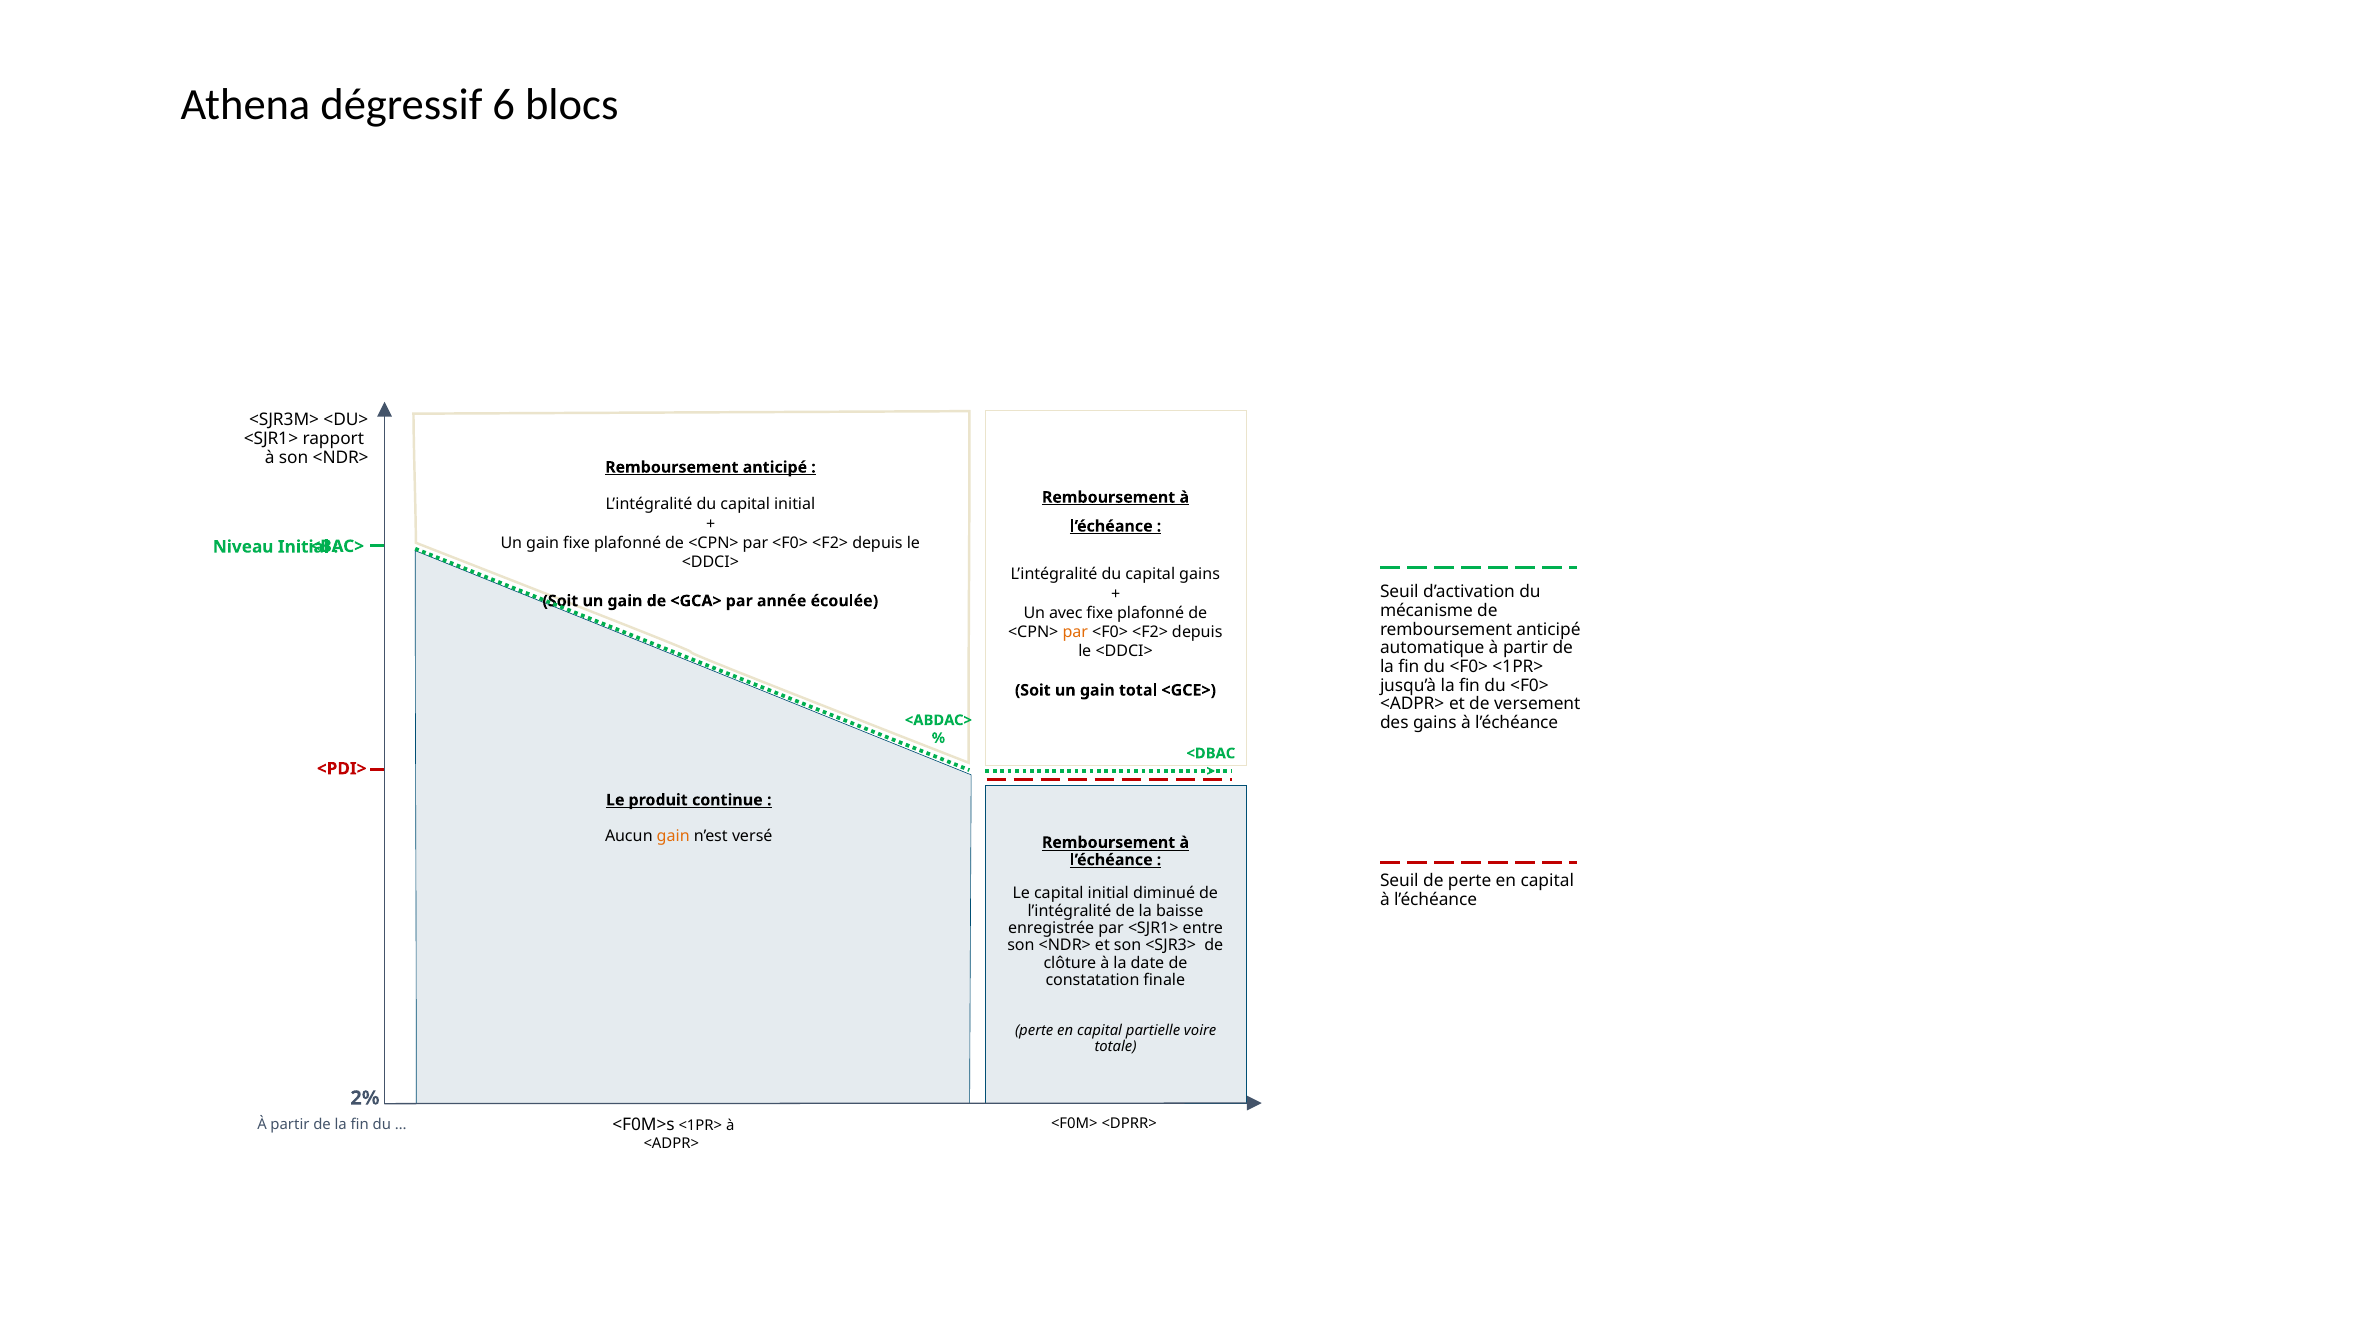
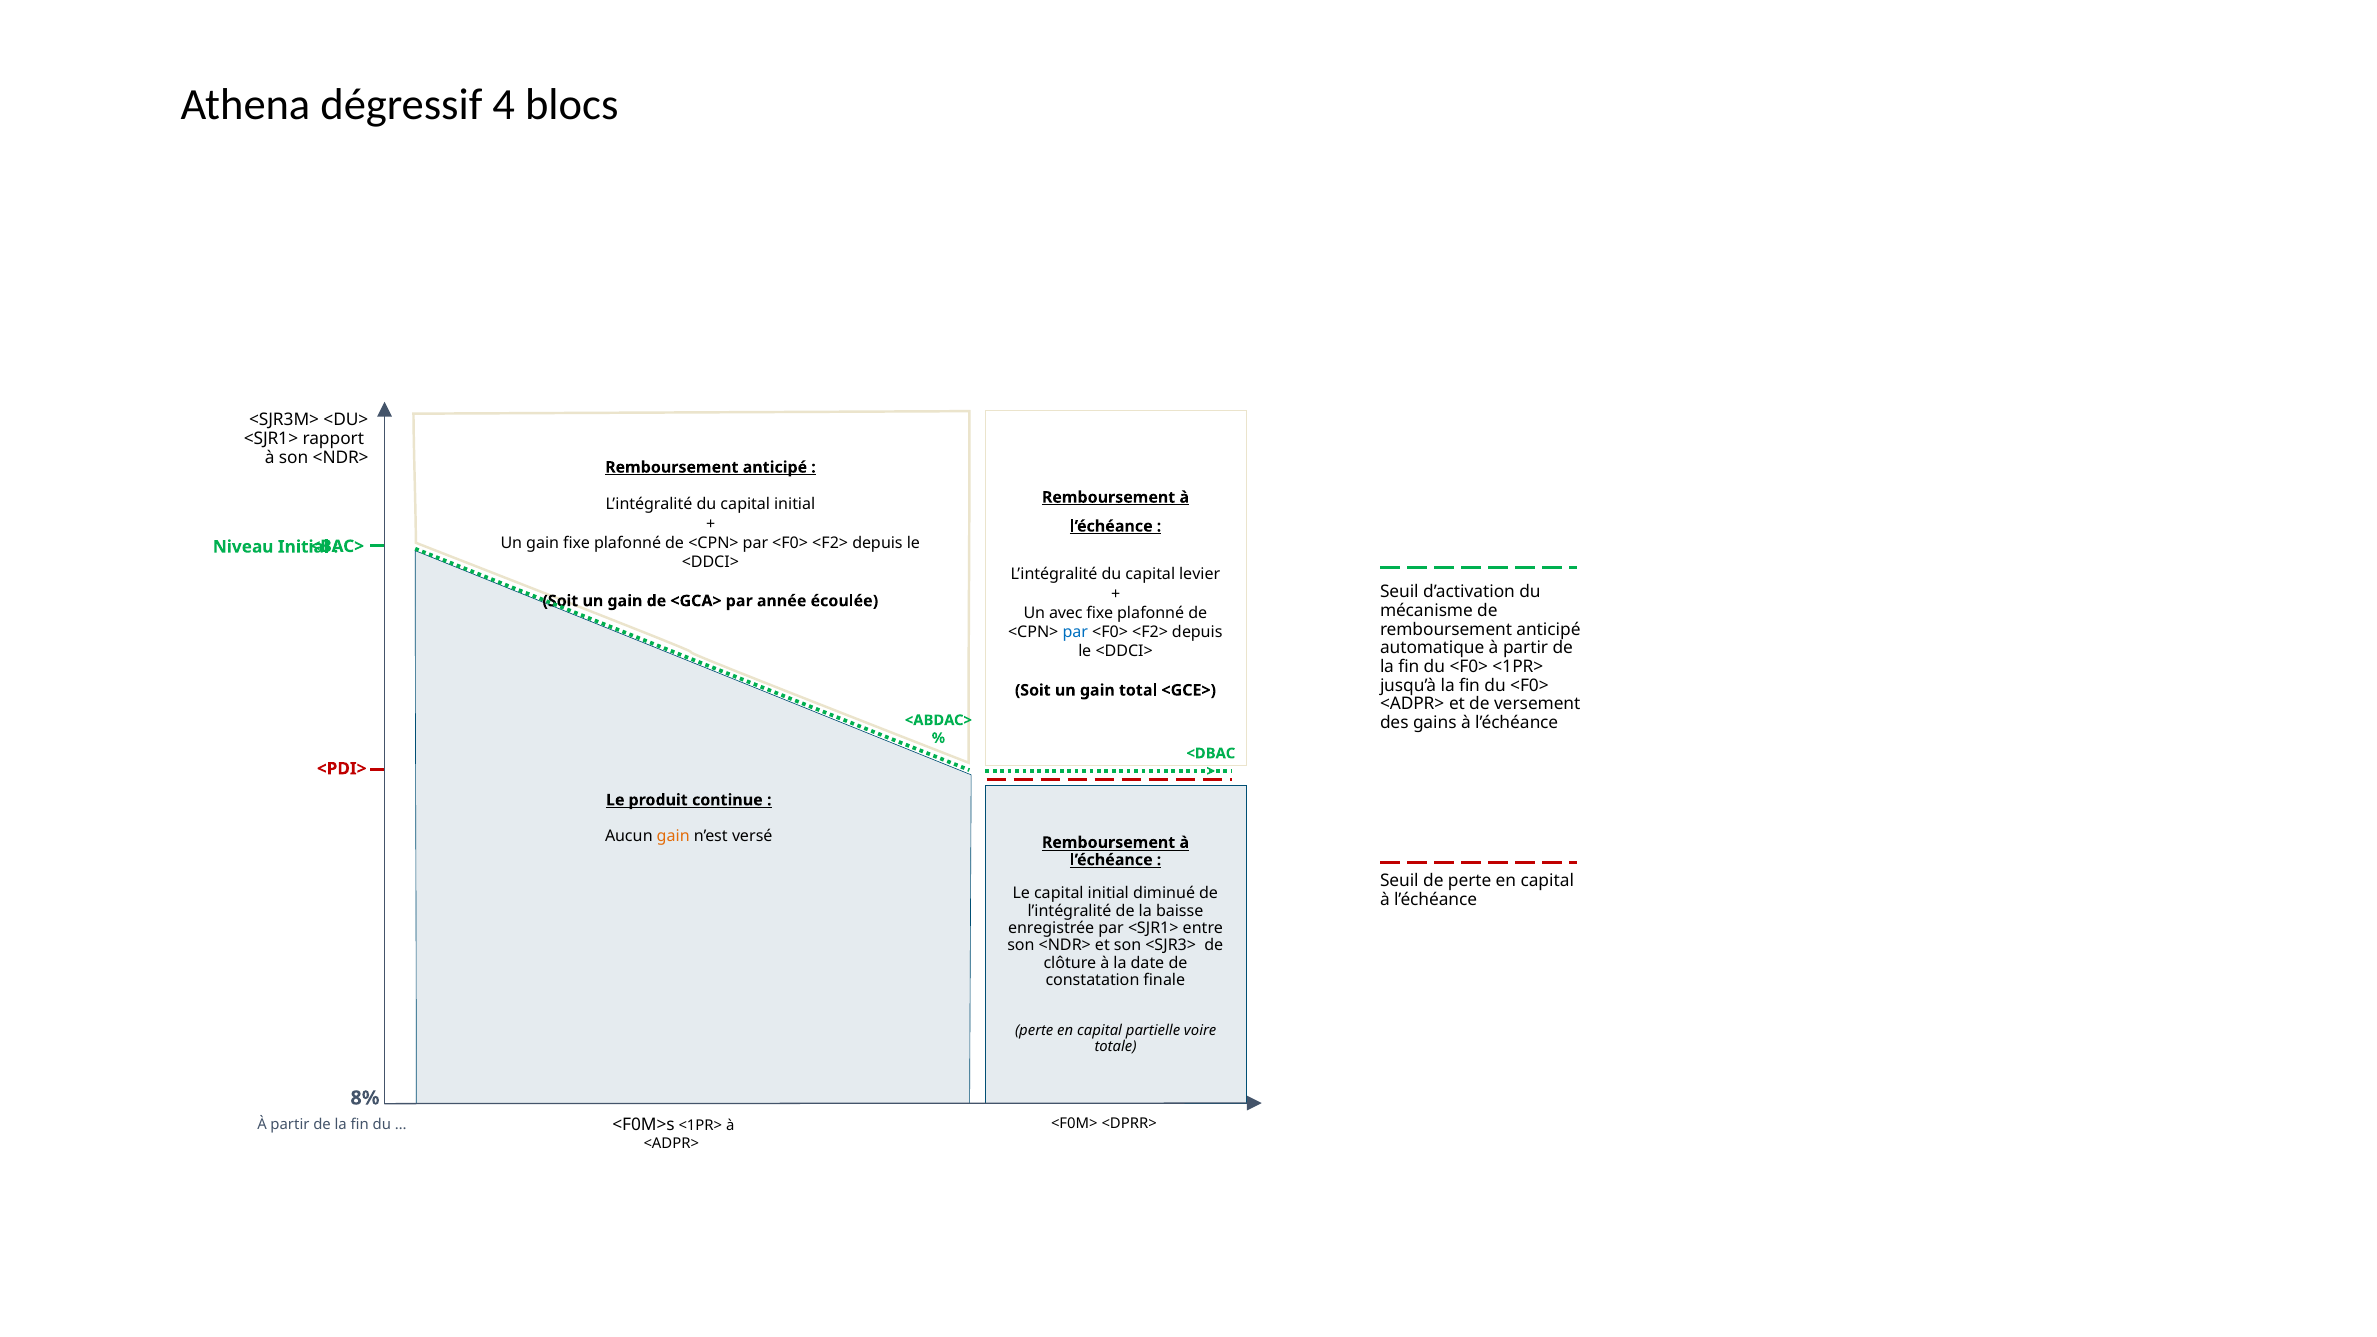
6: 6 -> 4 (504, 105)
capital gains: gains -> levier (1200, 575)
par colour: orange -> blue (1075, 632)
2%: 2% -> 8% (365, 1098)
